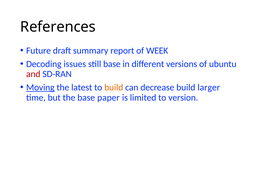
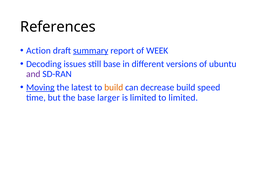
Future: Future -> Action (38, 50)
summary underline: none -> present (91, 50)
and colour: red -> purple (33, 74)
larger: larger -> speed (209, 87)
paper: paper -> larger (109, 97)
to version: version -> limited (183, 97)
